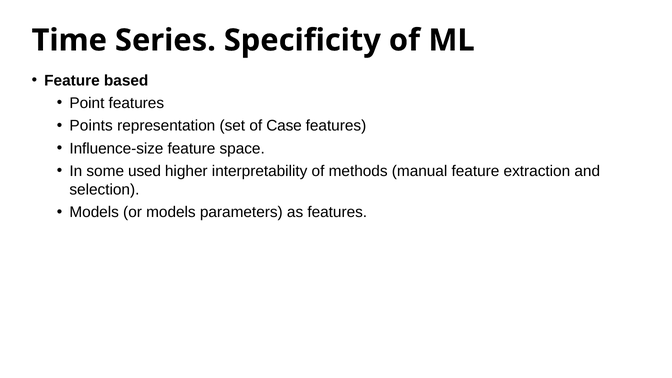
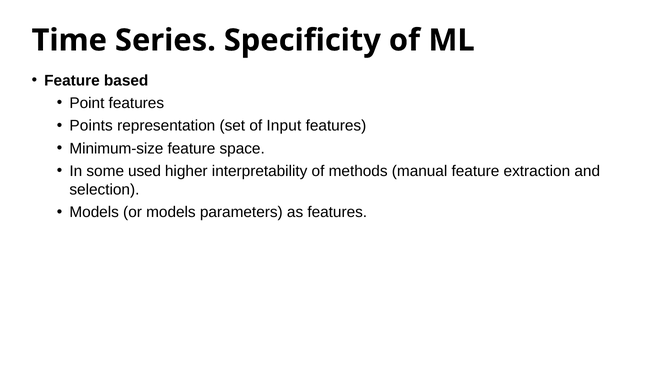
Case: Case -> Input (284, 126)
Influence-size: Influence-size -> Minimum-size (116, 149)
